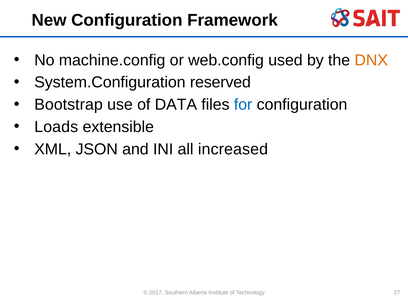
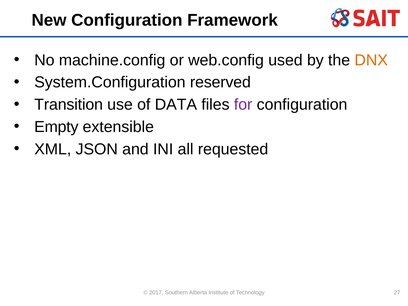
Bootstrap: Bootstrap -> Transition (69, 105)
for colour: blue -> purple (243, 105)
Loads: Loads -> Empty (56, 127)
increased: increased -> requested (233, 149)
